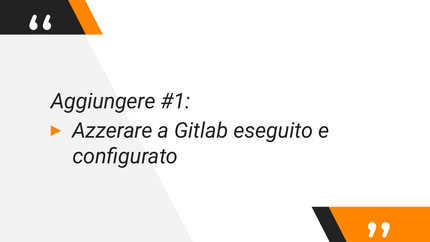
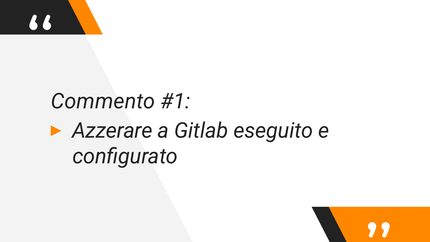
Aggiungere: Aggiungere -> Commento (103, 101)
